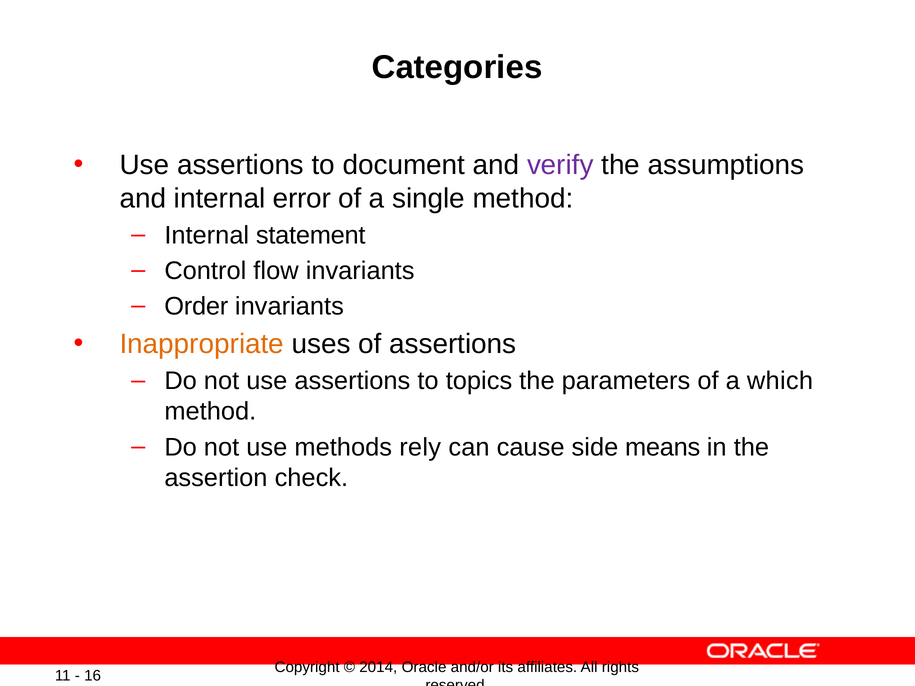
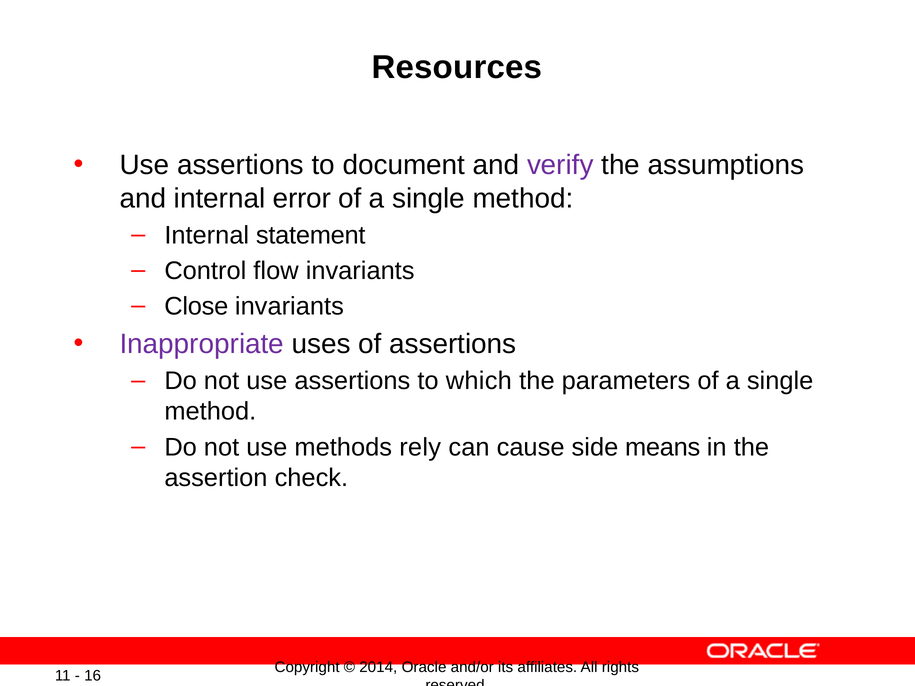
Categories: Categories -> Resources (457, 67)
Order: Order -> Close (196, 307)
Inappropriate colour: orange -> purple (202, 344)
topics: topics -> which (479, 381)
parameters of a which: which -> single (780, 381)
